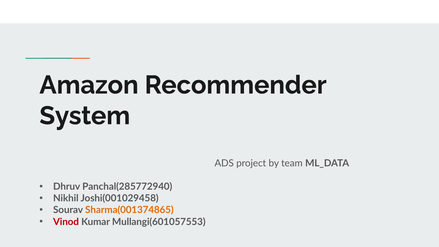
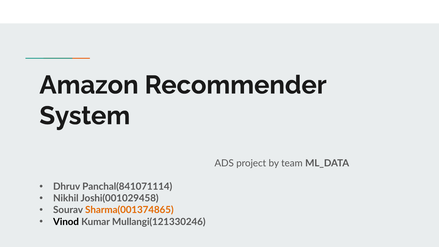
Panchal(285772940: Panchal(285772940 -> Panchal(841071114 (127, 187)
Vinod colour: red -> black (66, 222)
Mullangi(601057553: Mullangi(601057553 -> Mullangi(121330246 (159, 222)
